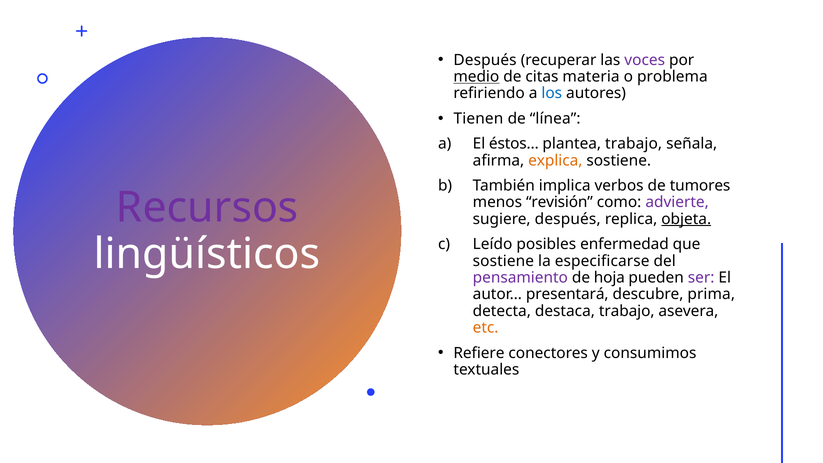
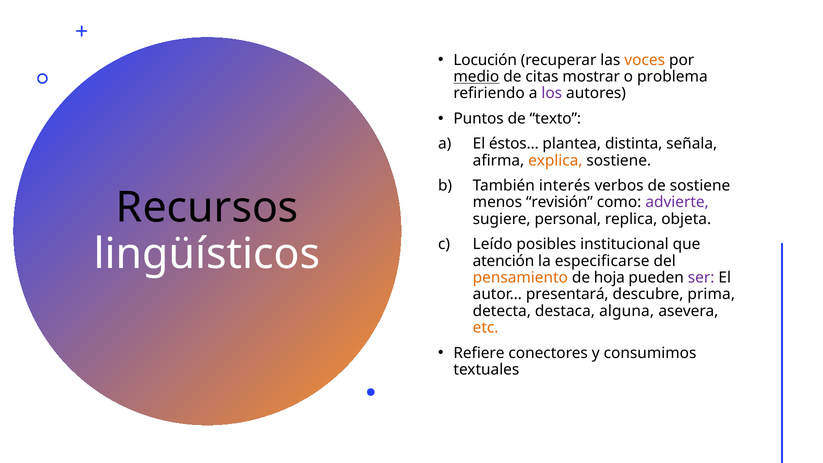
Después: Después -> Locución (485, 60)
voces colour: purple -> orange (645, 60)
materia: materia -> mostrar (591, 77)
los colour: blue -> purple (552, 93)
Tienen: Tienen -> Puntos (479, 119)
línea: línea -> texto (555, 119)
plantea trabajo: trabajo -> distinta (634, 144)
implica: implica -> interés (565, 186)
de tumores: tumores -> sostiene (700, 186)
Recursos colour: purple -> black (207, 208)
sugiere después: después -> personal (568, 219)
objeta underline: present -> none (686, 219)
enfermedad: enfermedad -> institucional (624, 244)
sostiene: sostiene -> atención (503, 261)
pensamiento colour: purple -> orange (520, 278)
destaca trabajo: trabajo -> alguna (627, 311)
